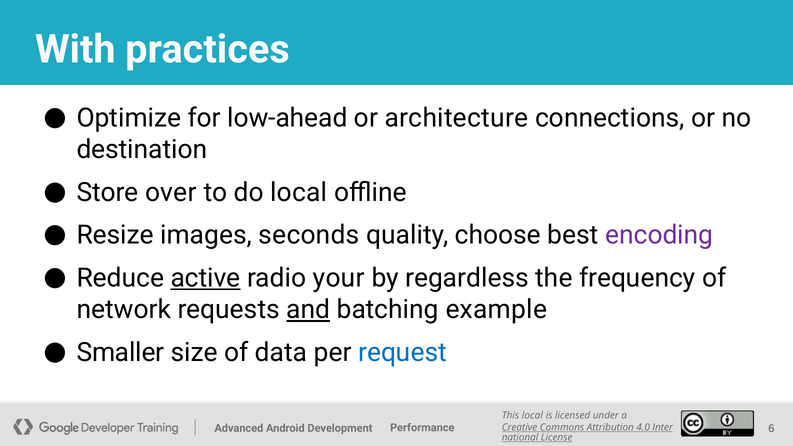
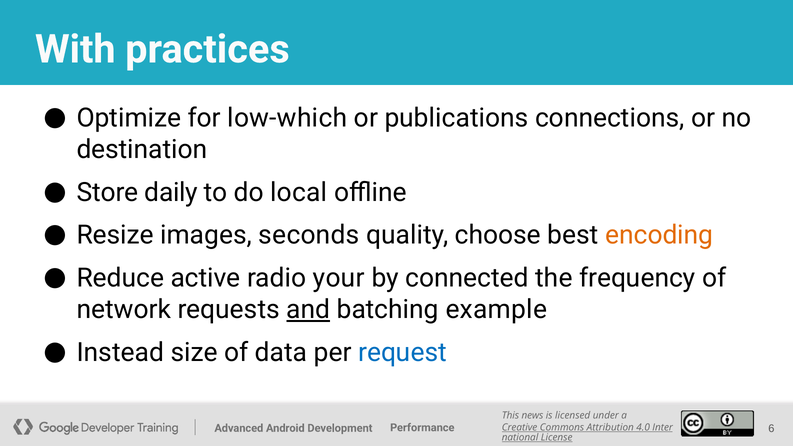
low-ahead: low-ahead -> low-which (287, 118)
architecture: architecture -> publications (457, 118)
over: over -> daily (171, 192)
encoding colour: purple -> orange (659, 235)
active underline: present -> none (206, 278)
regardless: regardless -> connected (467, 278)
Smaller: Smaller -> Instead (120, 352)
local: local -> news (532, 416)
